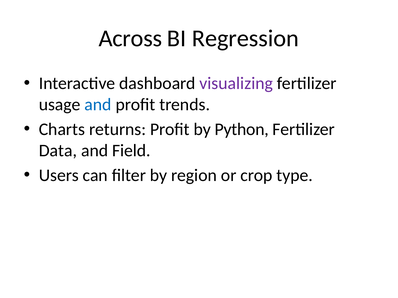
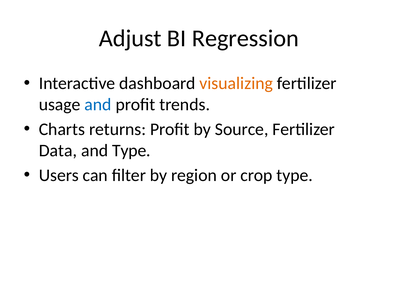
Across: Across -> Adjust (130, 39)
visualizing colour: purple -> orange (236, 83)
Python: Python -> Source (242, 129)
and Field: Field -> Type (131, 151)
